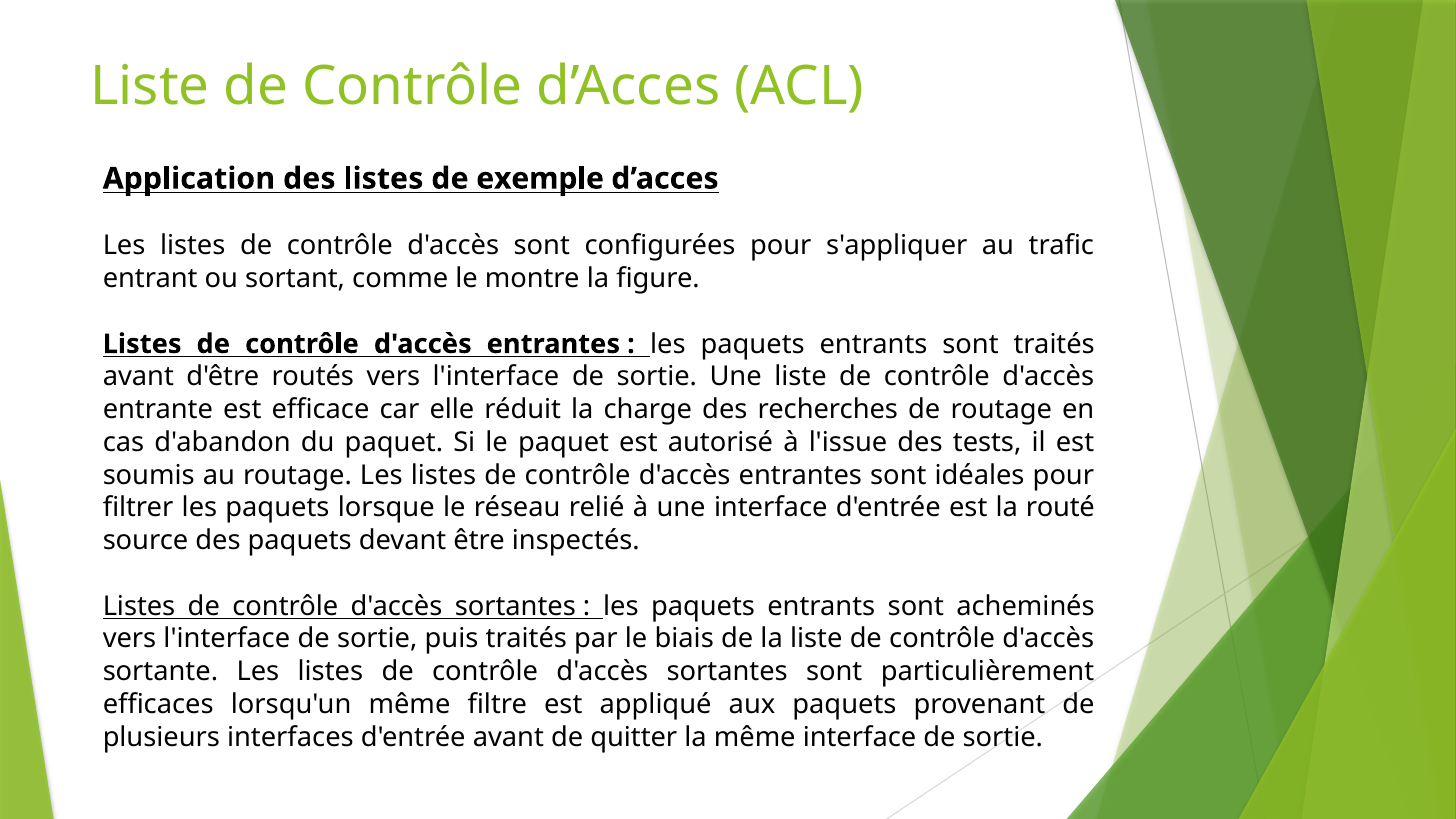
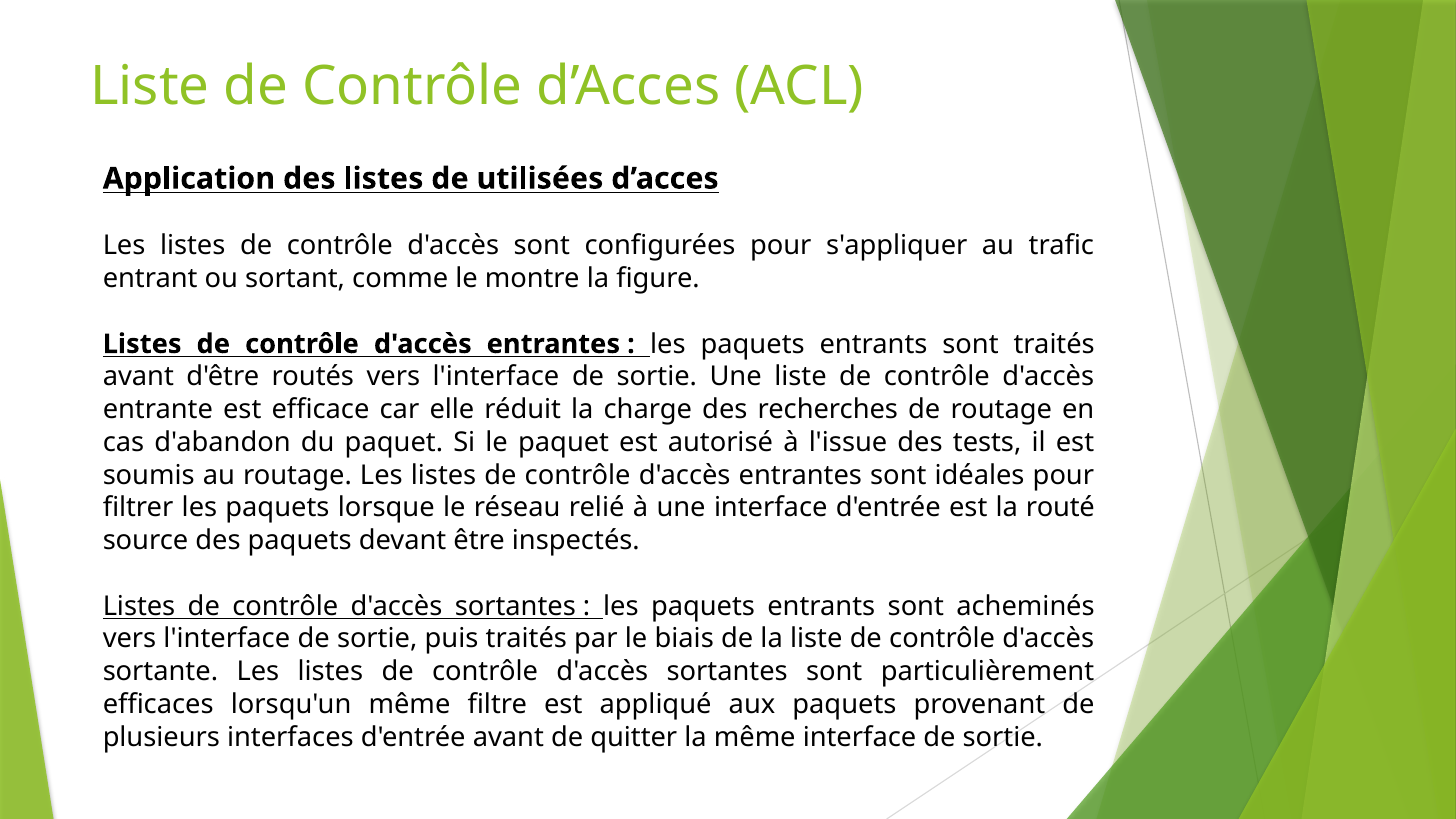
exemple: exemple -> utilisées (540, 179)
